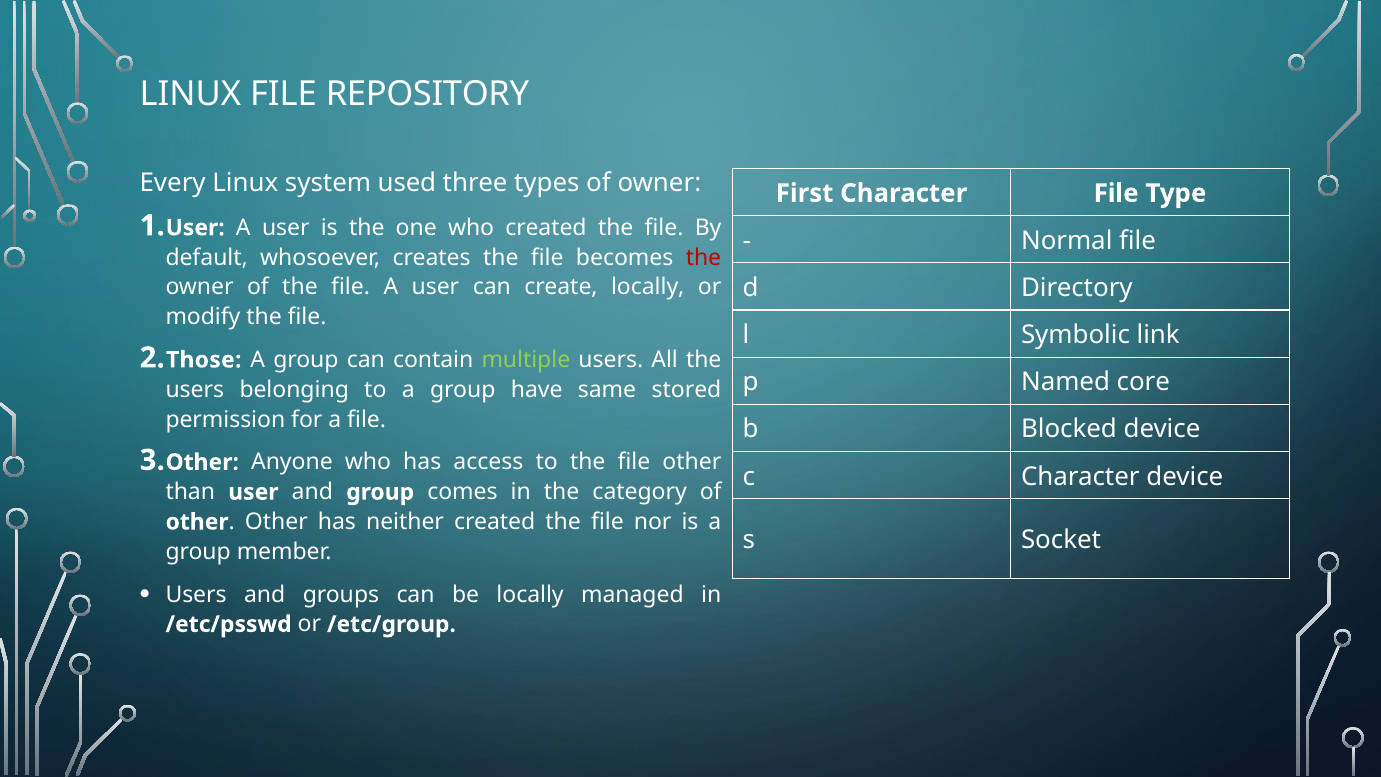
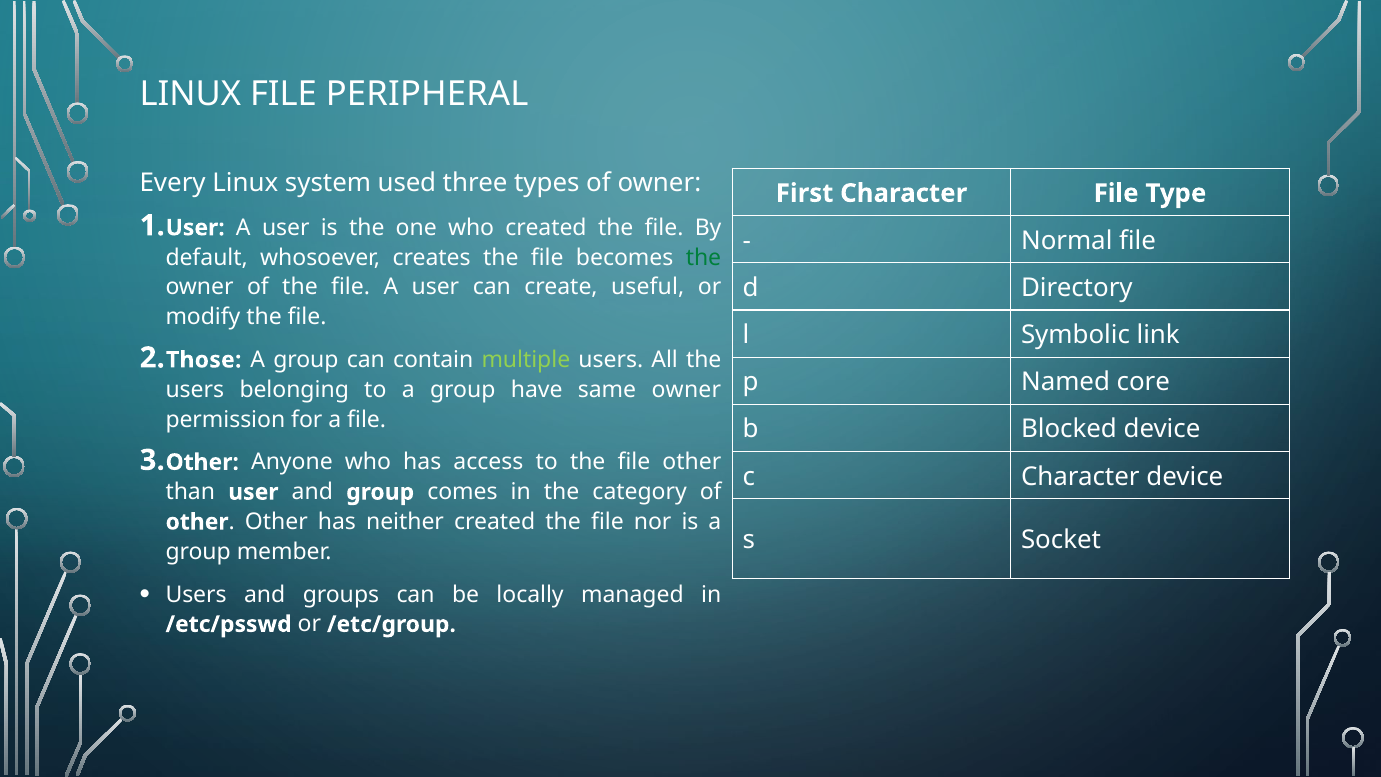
REPOSITORY: REPOSITORY -> PERIPHERAL (427, 94)
the colour: red -> green (703, 257)
create locally: locally -> useful (648, 287)
same stored: stored -> owner (686, 390)
